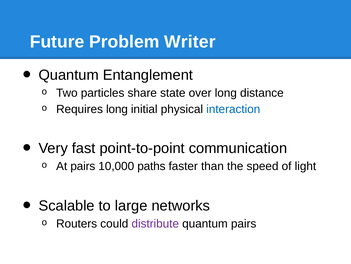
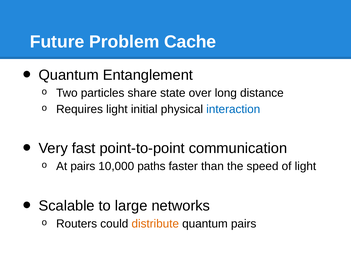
Writer: Writer -> Cache (190, 42)
Requires long: long -> light (117, 109)
distribute colour: purple -> orange (155, 223)
